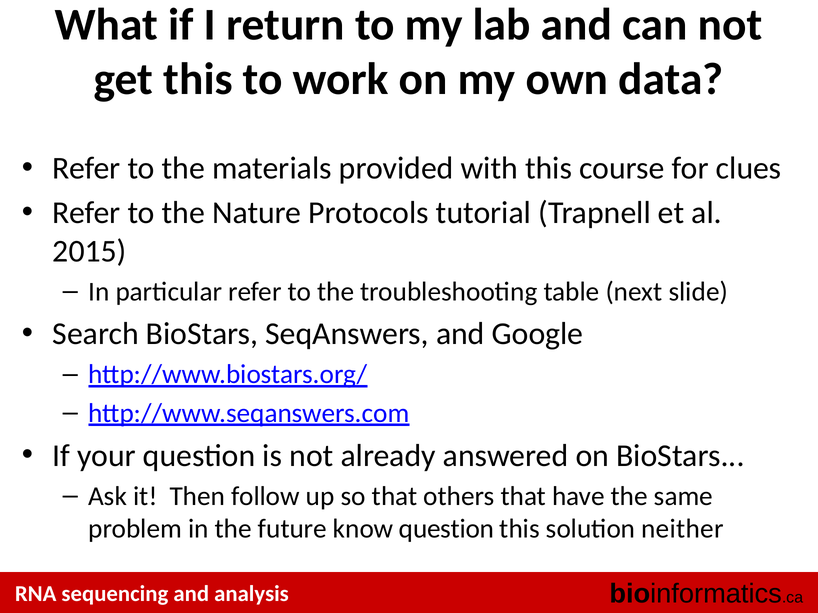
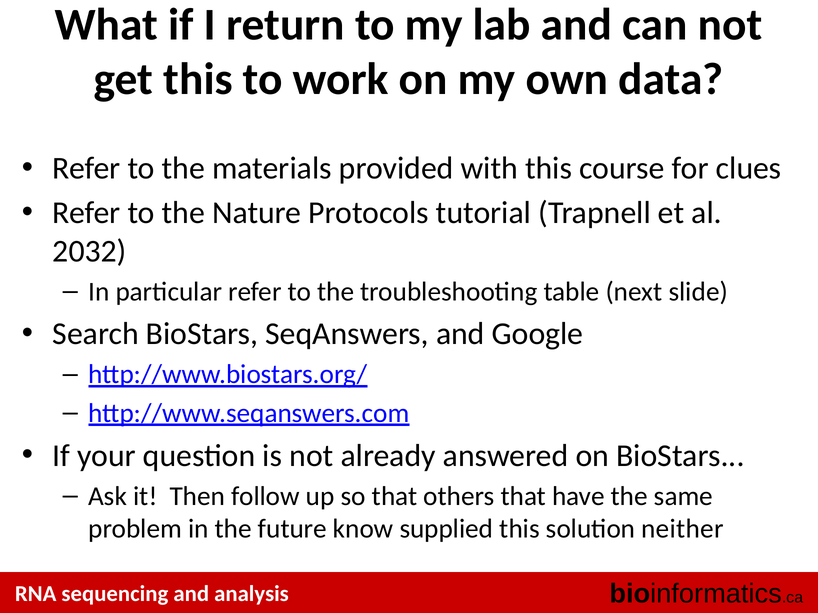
2015: 2015 -> 2032 (89, 251)
know question: question -> supplied (446, 529)
